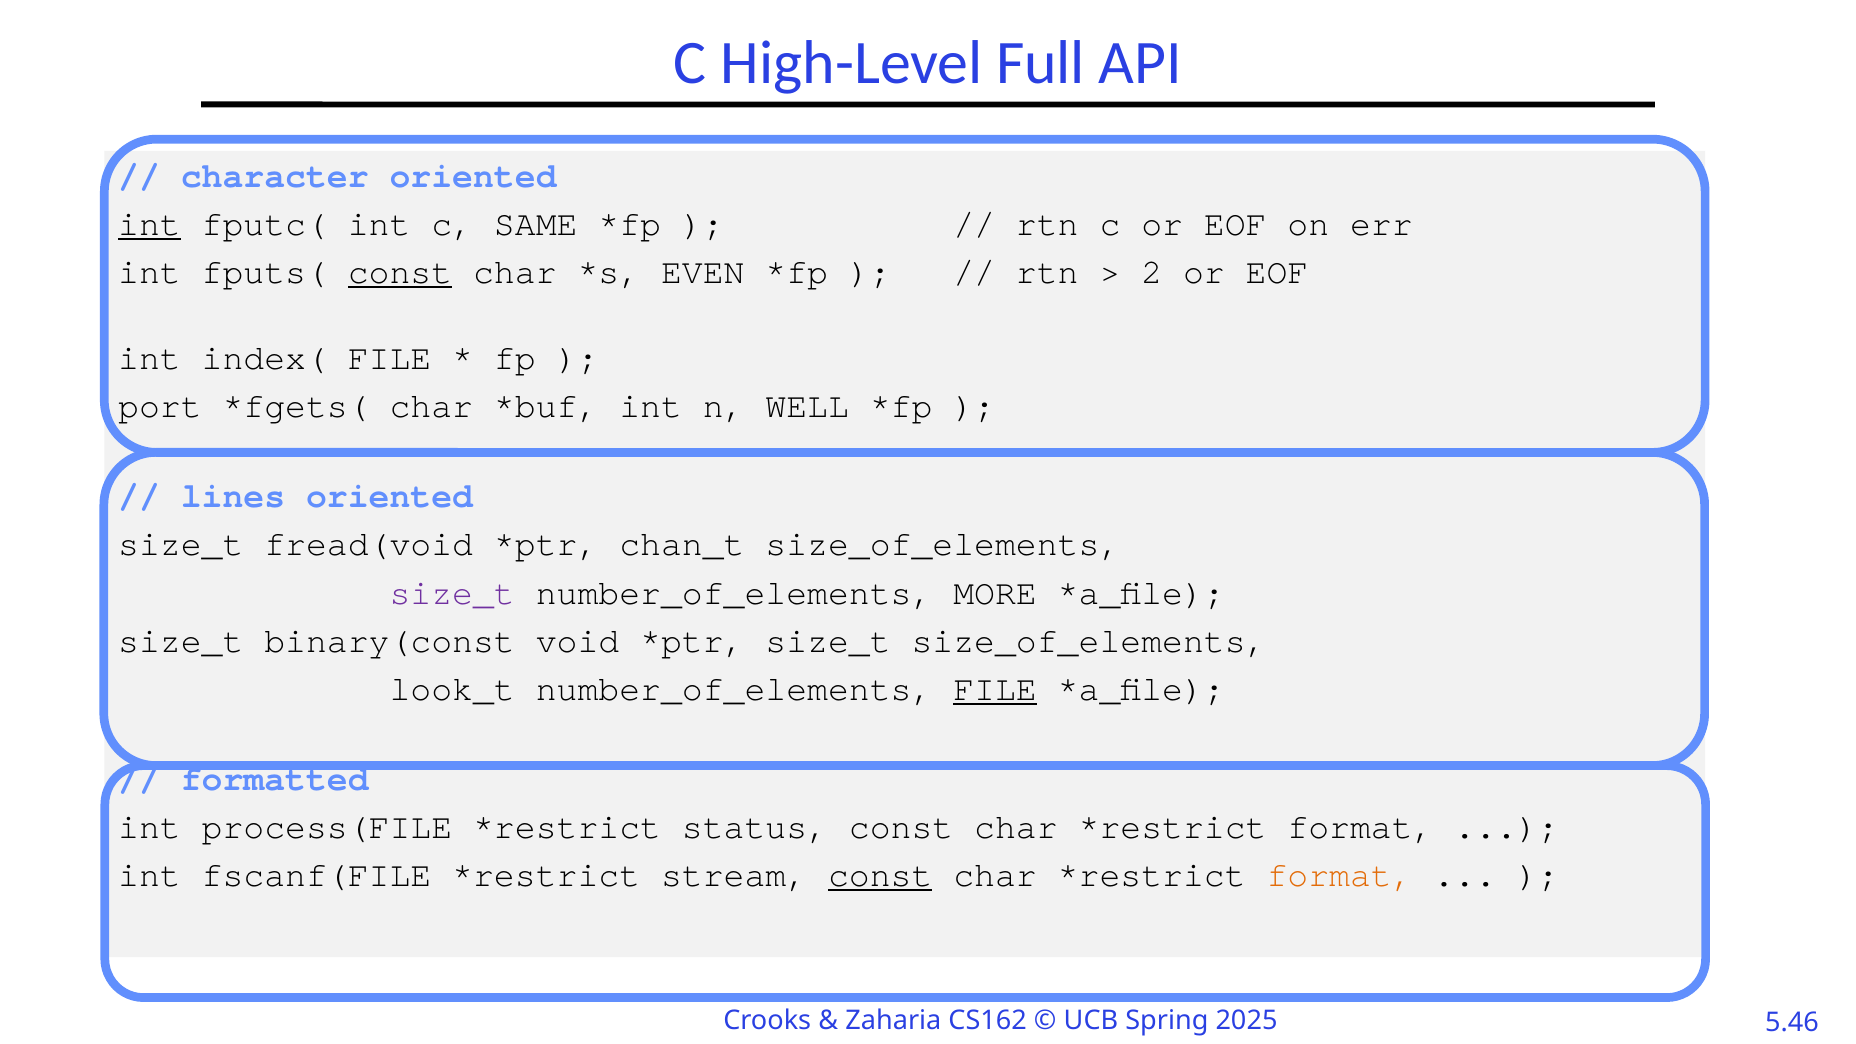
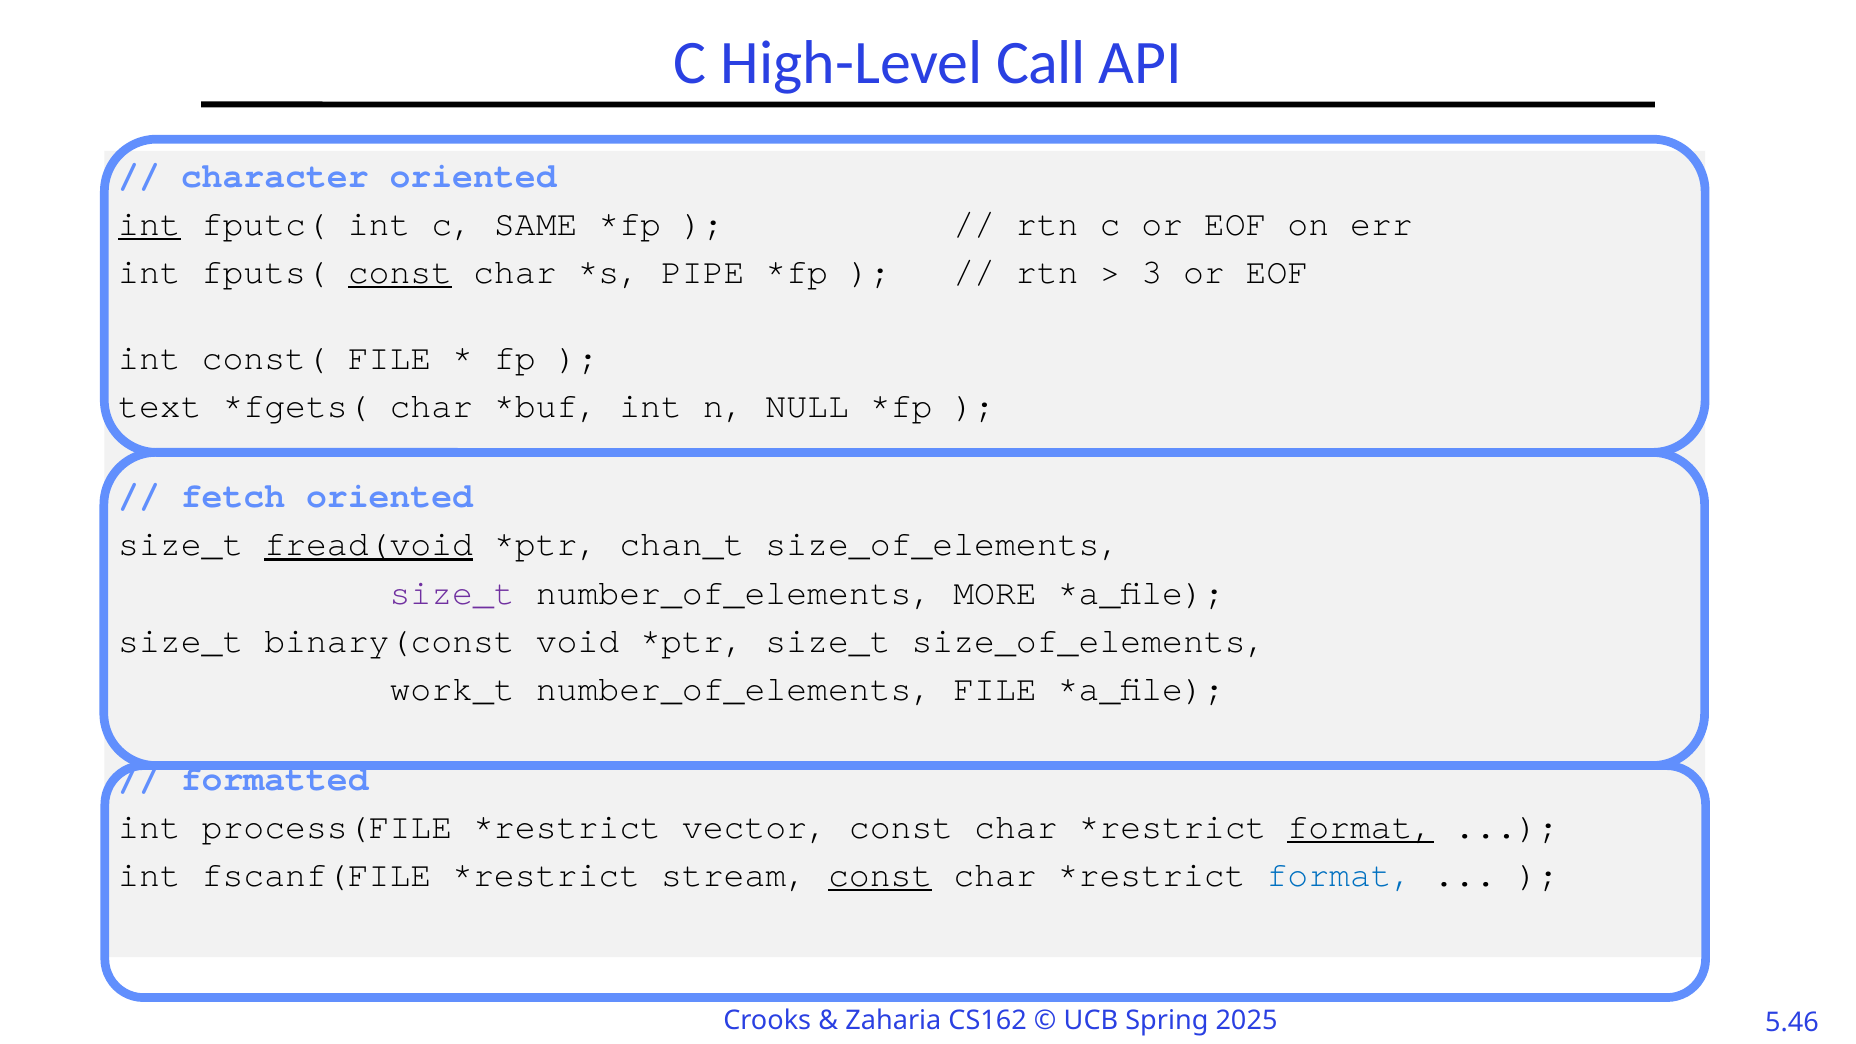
Full: Full -> Call (1041, 63)
EVEN: EVEN -> PIPE (703, 272)
2: 2 -> 3 (1152, 272)
index(: index( -> const( (264, 358)
port: port -> text (160, 406)
WELL: WELL -> NULL (807, 406)
lines: lines -> fetch (233, 496)
fread(void underline: none -> present (369, 544)
look_t: look_t -> work_t (452, 689)
FILE underline: present -> none (995, 689)
status: status -> vector (755, 827)
format underline: none -> present (1361, 827)
format colour: orange -> blue (1340, 875)
